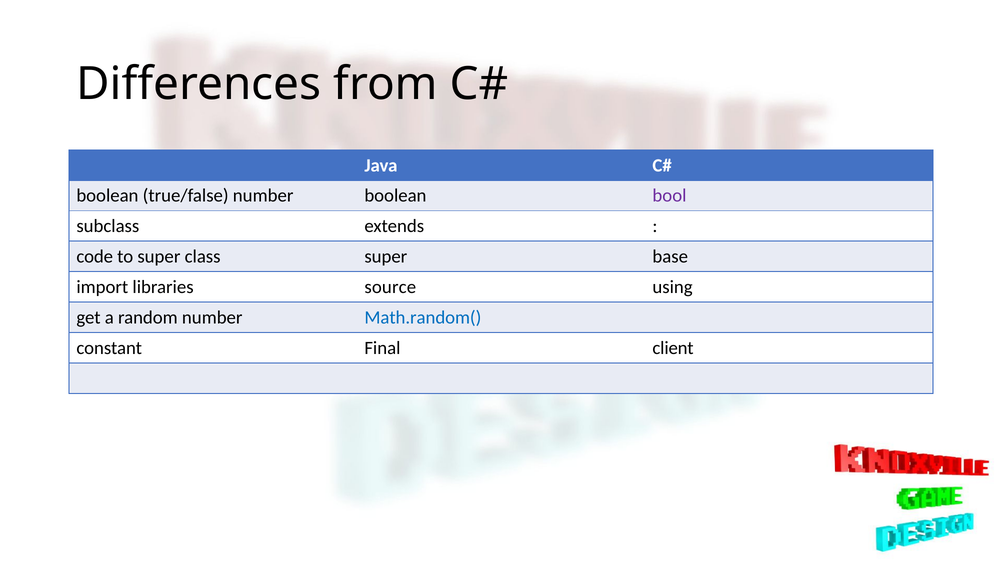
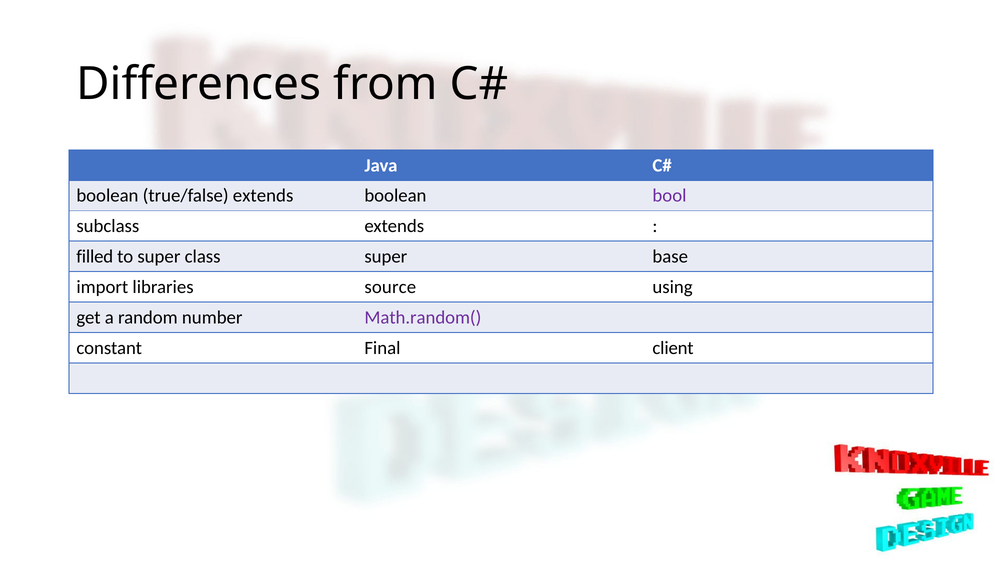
true/false number: number -> extends (263, 196)
code: code -> filled (95, 257)
Math.random( colour: blue -> purple (423, 318)
